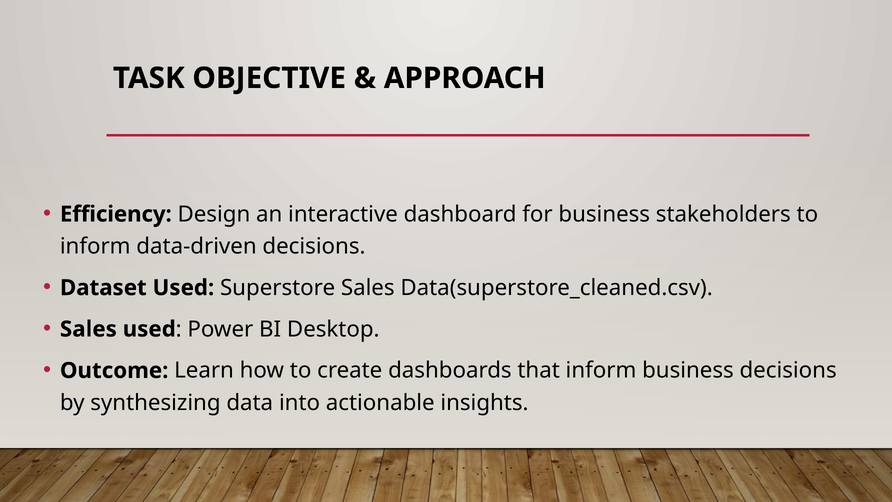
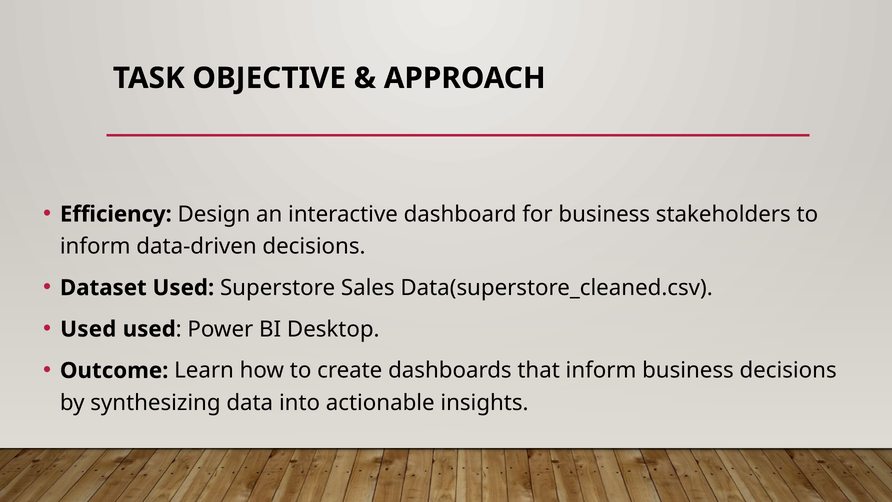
Sales: Sales -> Used (88, 329)
